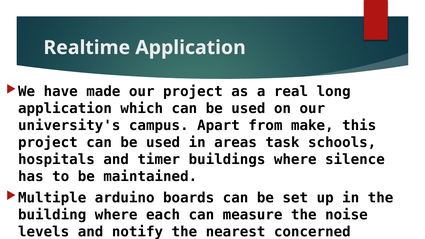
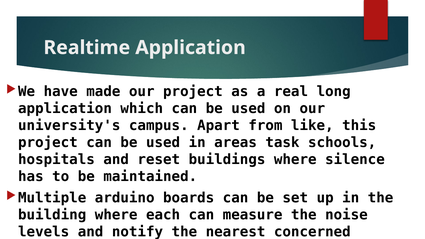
make: make -> like (312, 125)
timer: timer -> reset (159, 159)
